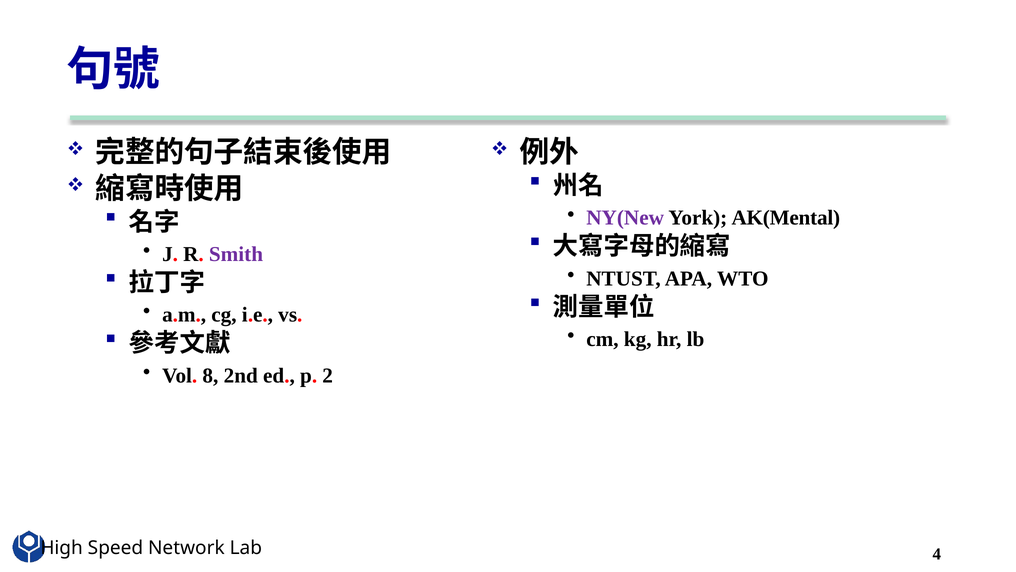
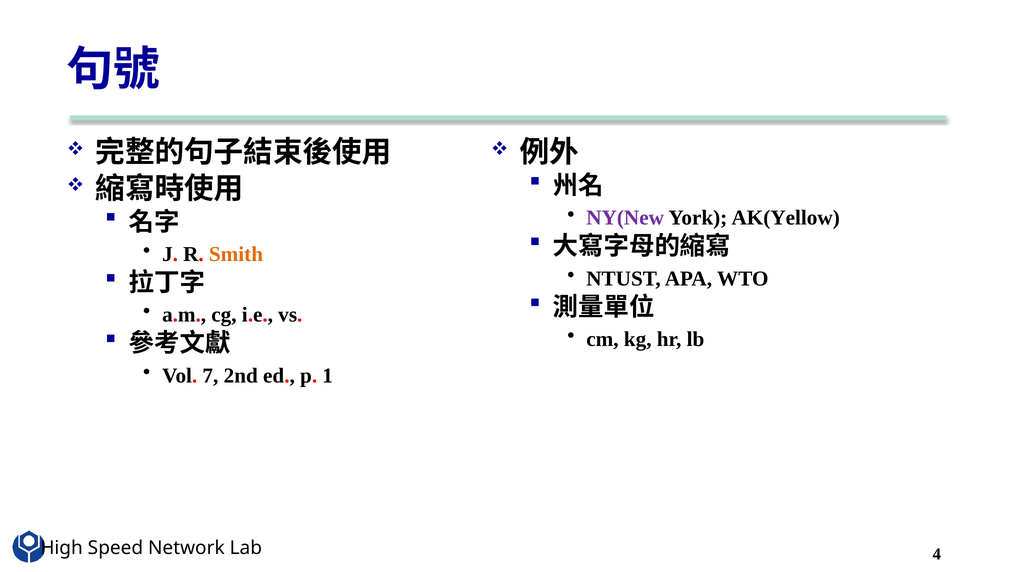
AK(Mental: AK(Mental -> AK(Yellow (786, 218)
Smith colour: purple -> orange (236, 254)
8: 8 -> 7 (210, 375)
2: 2 -> 1 (328, 375)
